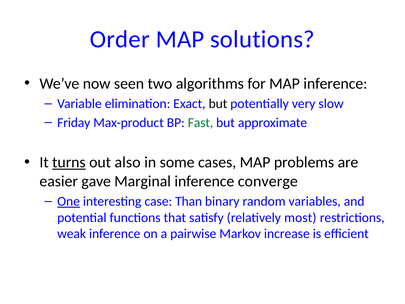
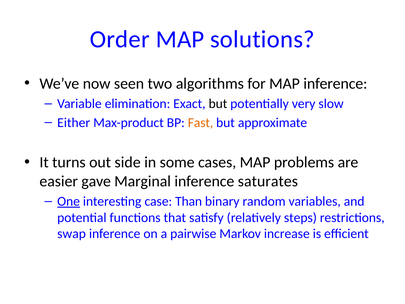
Friday: Friday -> Either (74, 122)
Fast colour: green -> orange (201, 122)
turns underline: present -> none (69, 162)
also: also -> side (128, 162)
converge: converge -> saturates (268, 181)
most: most -> steps (300, 217)
weak: weak -> swap (72, 234)
